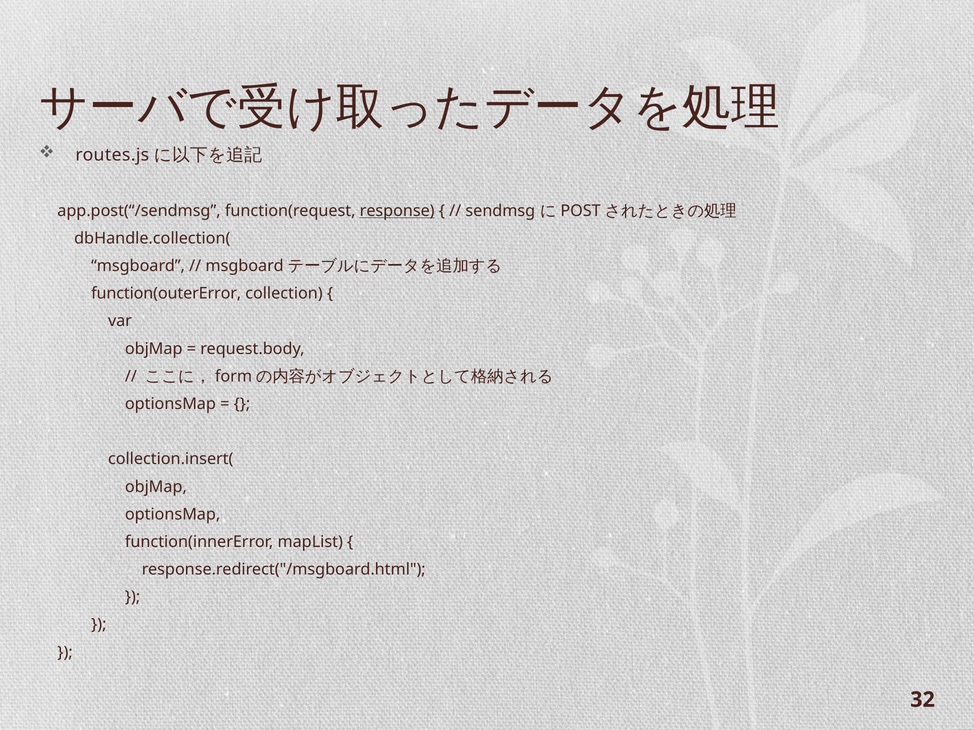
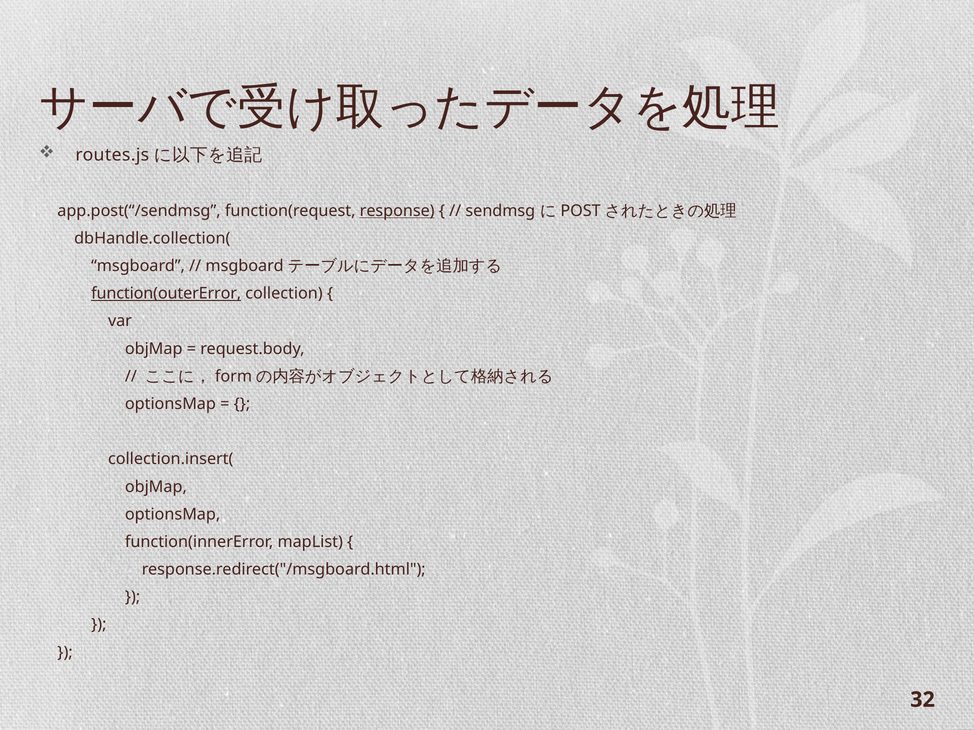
function(outerError underline: none -> present (166, 294)
